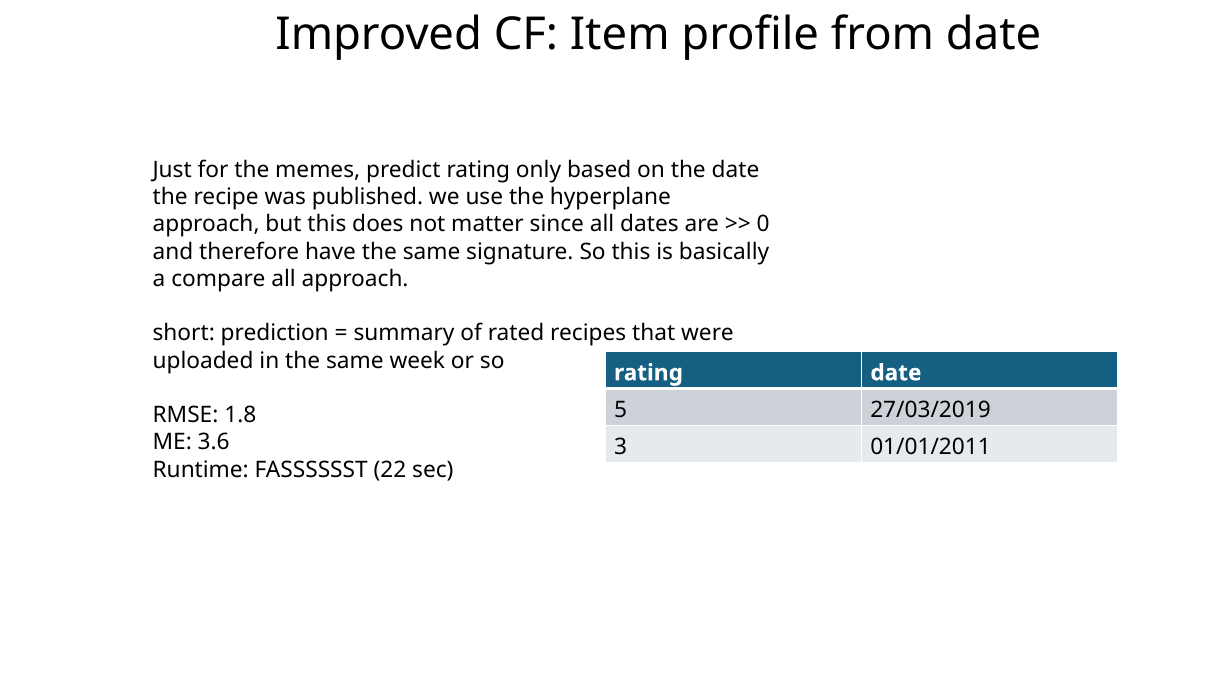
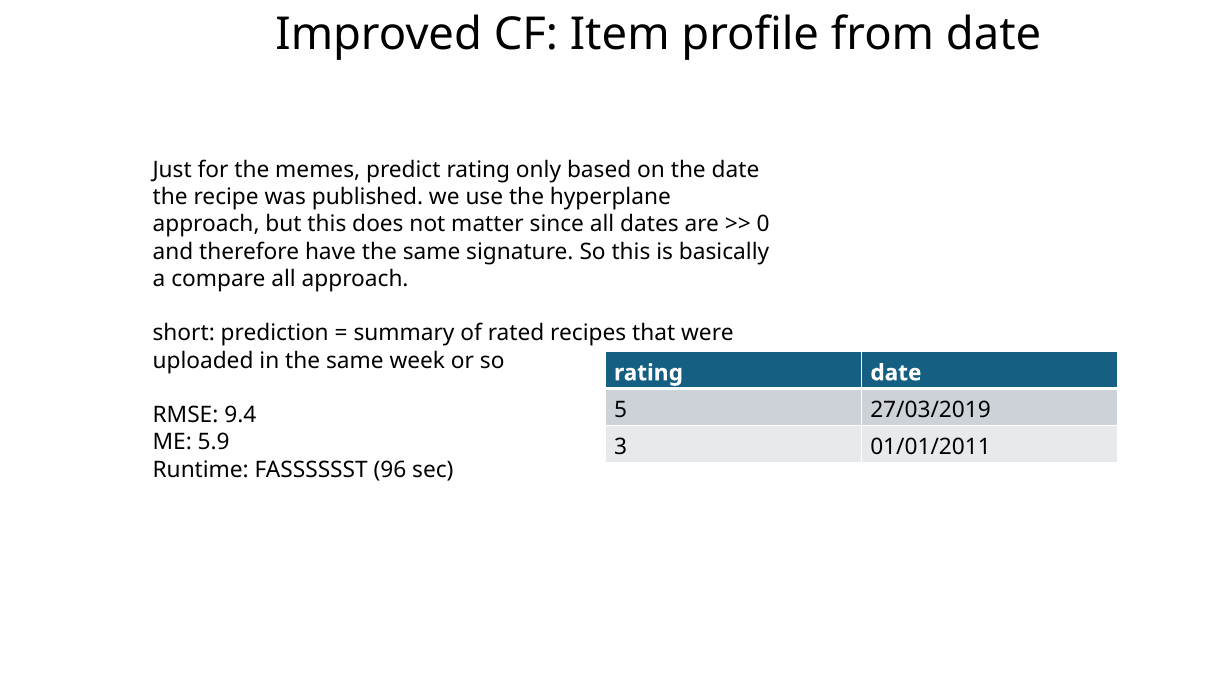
1.8: 1.8 -> 9.4 (240, 415)
3.6: 3.6 -> 5.9 (214, 442)
22: 22 -> 96 (390, 469)
